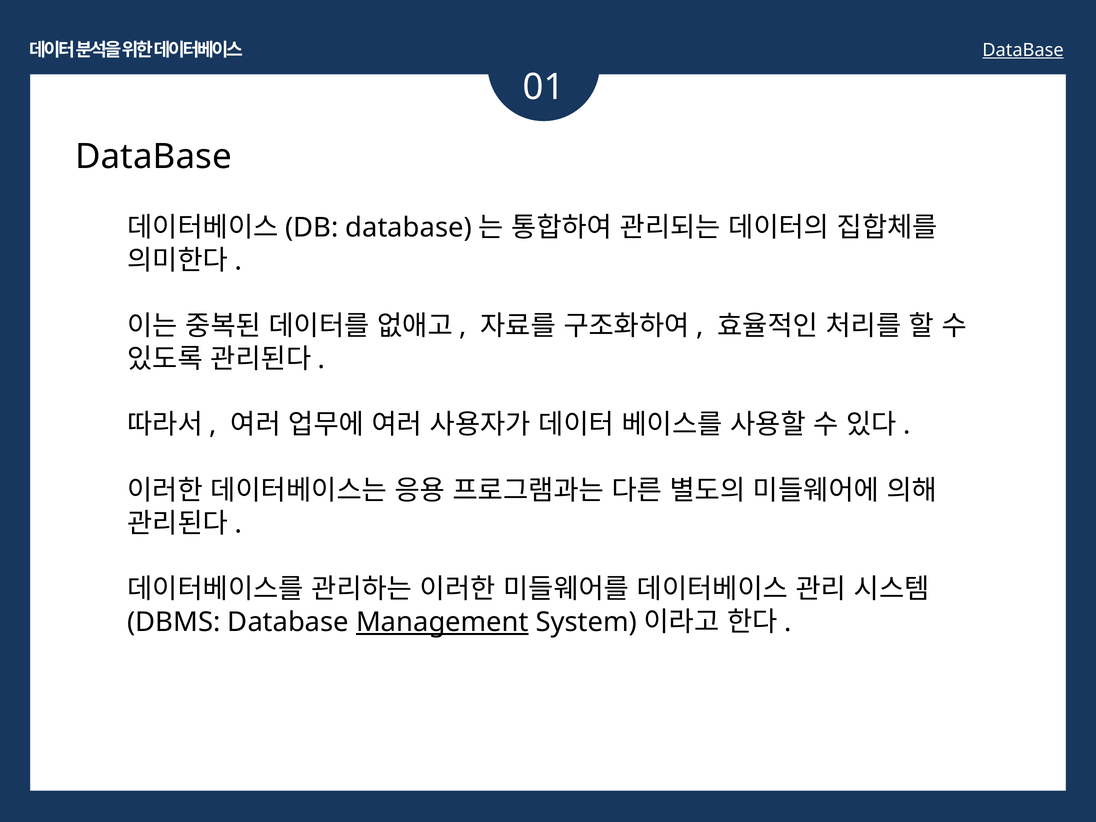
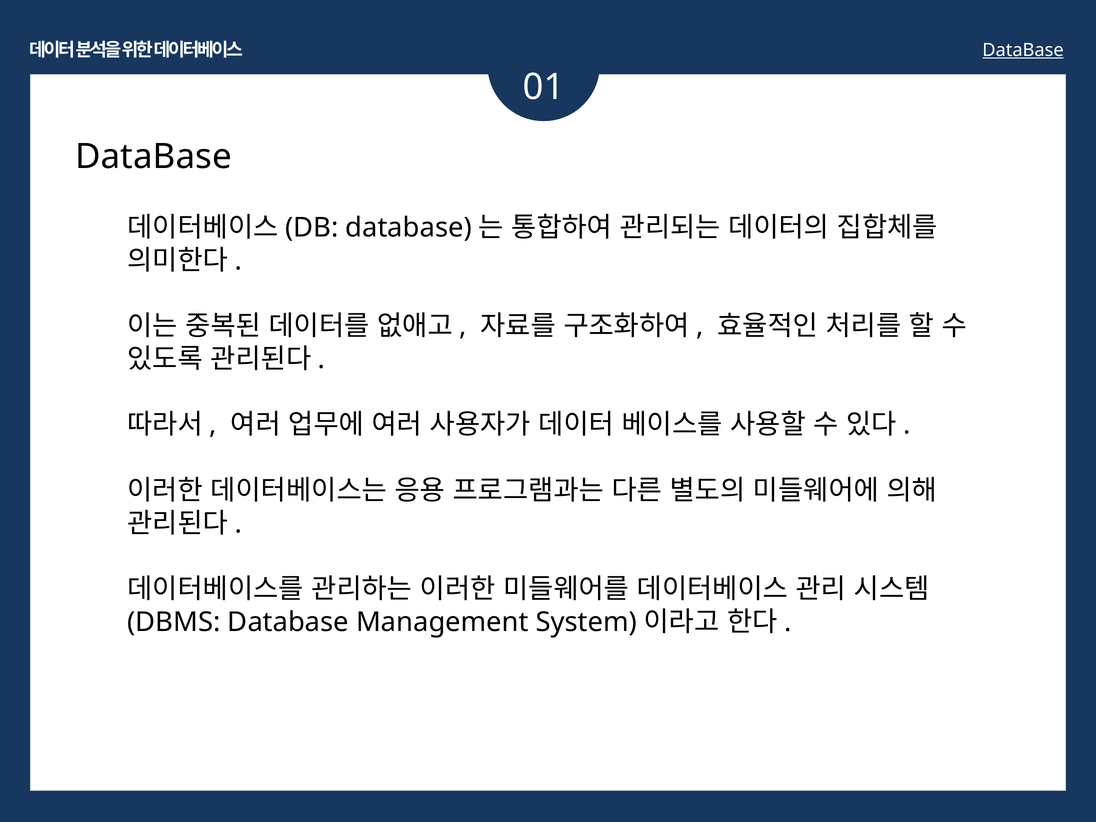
Management underline: present -> none (442, 622)
